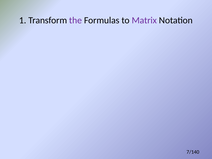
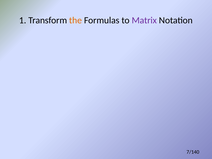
the colour: purple -> orange (76, 20)
